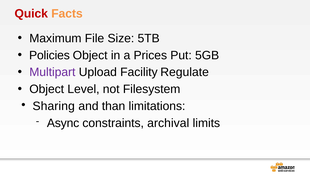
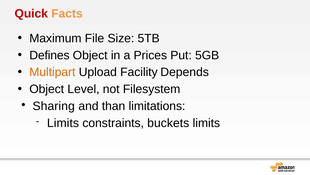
Policies: Policies -> Defines (49, 55)
Multipart colour: purple -> orange (52, 72)
Regulate: Regulate -> Depends (185, 72)
Async: Async -> Limits (63, 123)
archival: archival -> buckets (168, 123)
